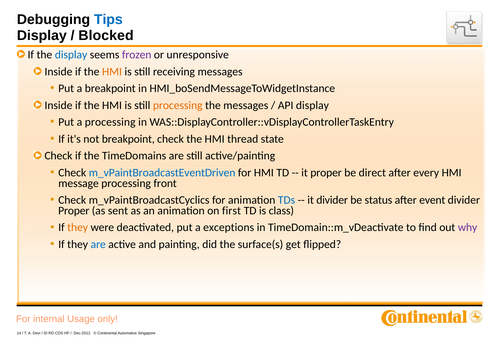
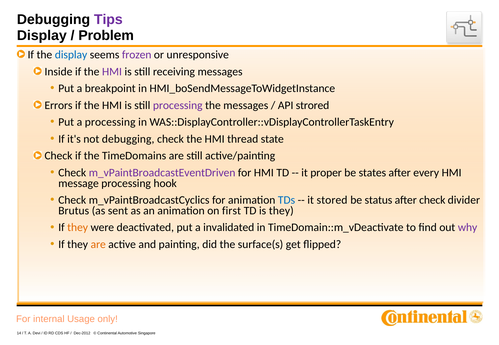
Tips colour: blue -> purple (108, 20)
Blocked: Blocked -> Problem (106, 36)
HMI colour: orange -> purple (112, 72)
Inside: Inside -> Errors (59, 105)
processing colour: orange -> purple (178, 105)
API display: display -> strored (313, 105)
not breakpoint: breakpoint -> debugging (128, 139)
m_vPaintBroadcastEventDriven colour: blue -> purple (162, 173)
direct: direct -> states (372, 173)
front: front -> hook (165, 183)
it divider: divider -> stored (332, 200)
after event: event -> check (432, 200)
Proper: Proper -> Brutus (74, 211)
is class: class -> they (281, 211)
exceptions: exceptions -> invalidated (229, 228)
are colour: blue -> orange (98, 245)
